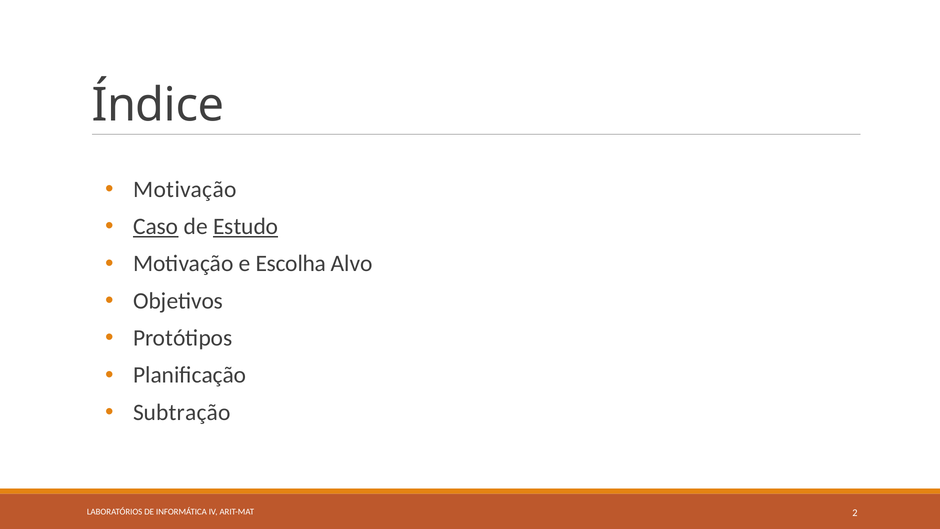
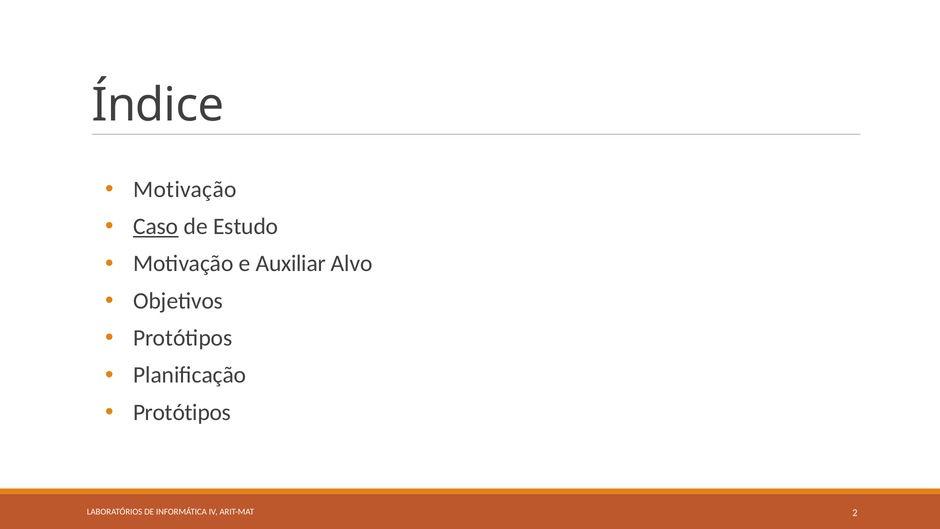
Estudo underline: present -> none (246, 226)
Escolha: Escolha -> Auxiliar (291, 264)
Subtração: Subtração -> Protótipos (182, 412)
